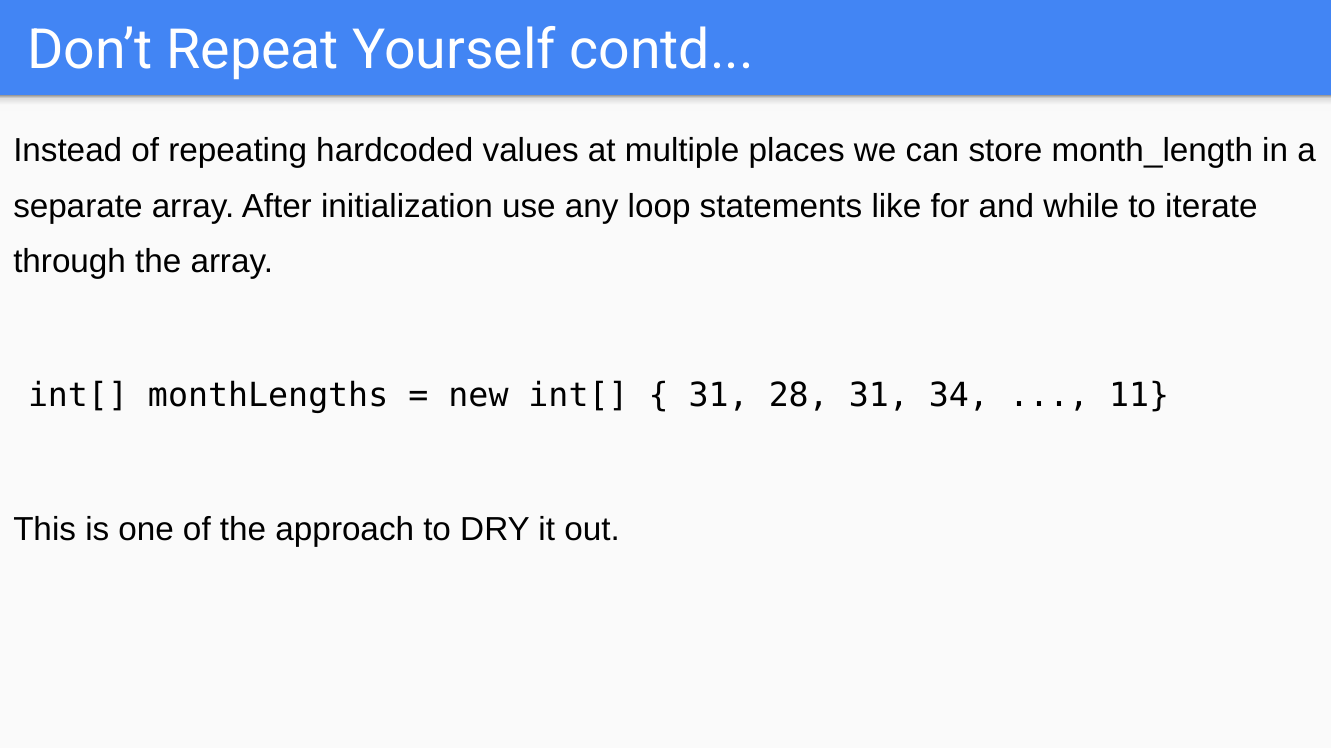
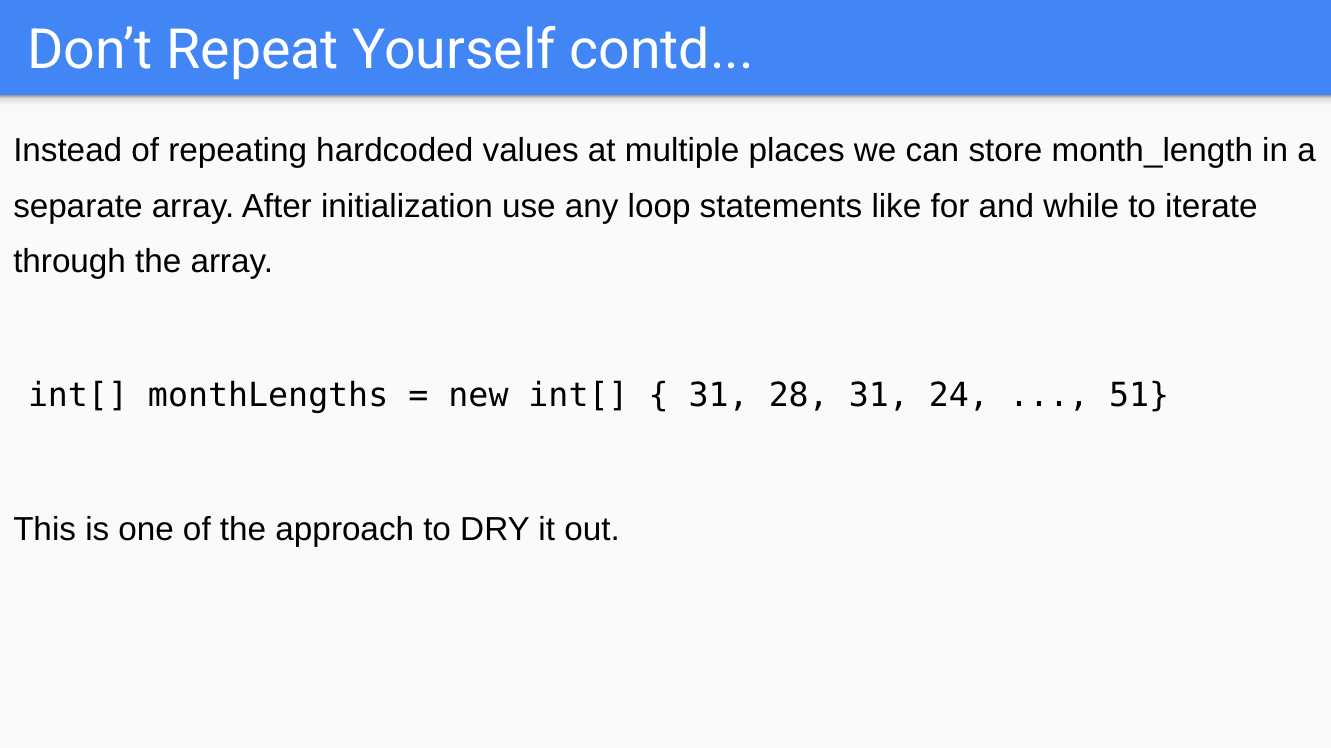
34: 34 -> 24 (959, 396)
11: 11 -> 51 (1139, 396)
